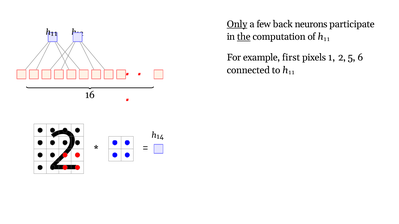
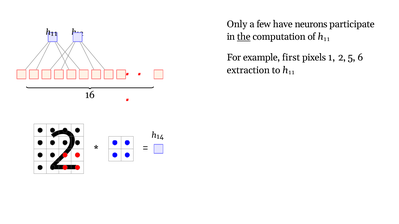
Only underline: present -> none (237, 24)
back: back -> have (283, 24)
connected: connected -> extraction (248, 70)
